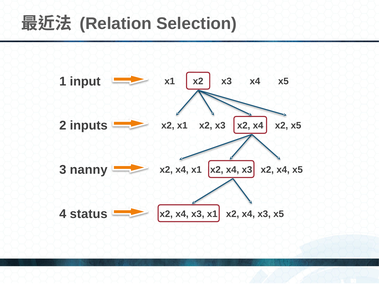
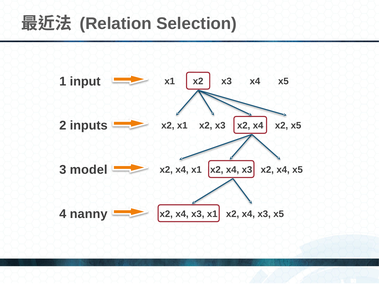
nanny: nanny -> model (89, 170)
status: status -> nanny (89, 214)
